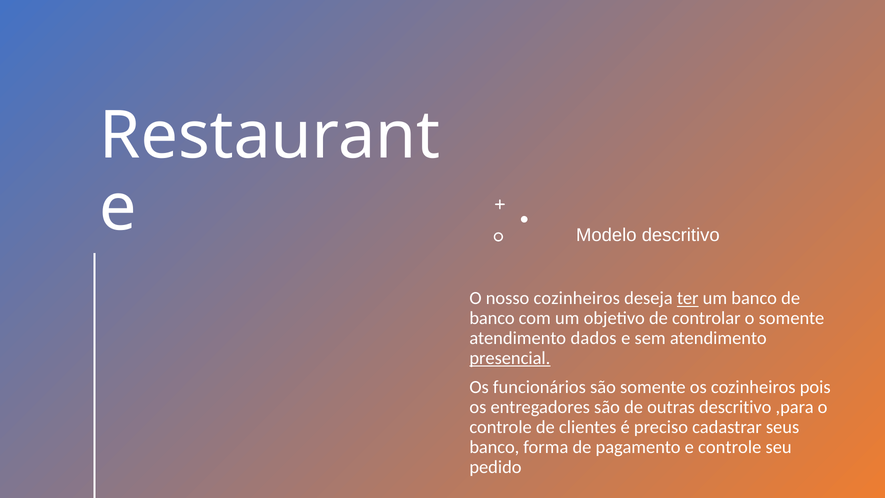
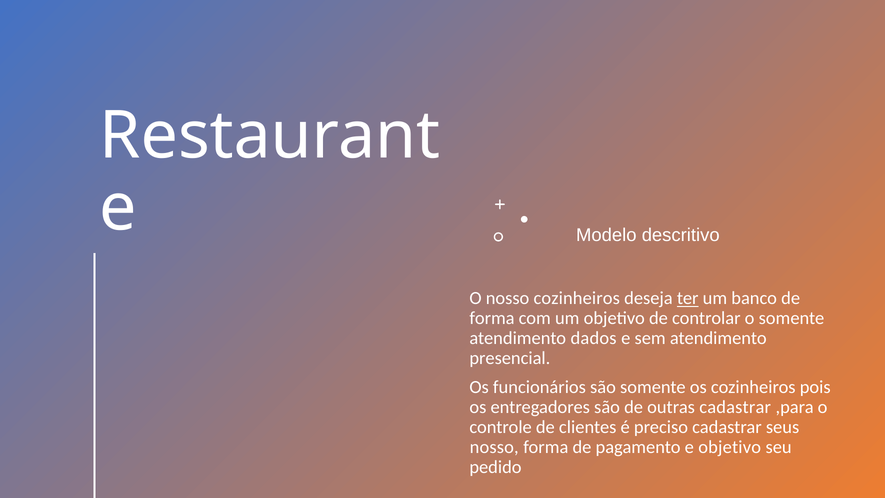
banco: banco -> forma (492, 318)
presencial underline: present -> none (510, 358)
outras descritivo: descritivo -> cadastrar (735, 407)
banco: banco -> nosso (494, 447)
e controle: controle -> objetivo (730, 447)
